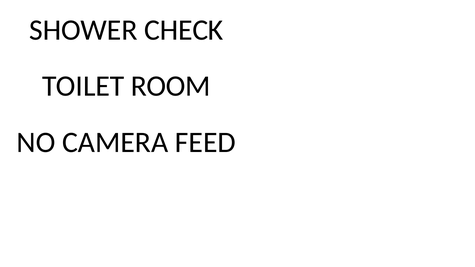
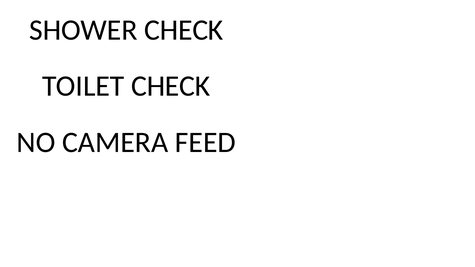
TOILET ROOM: ROOM -> CHECK (171, 86)
